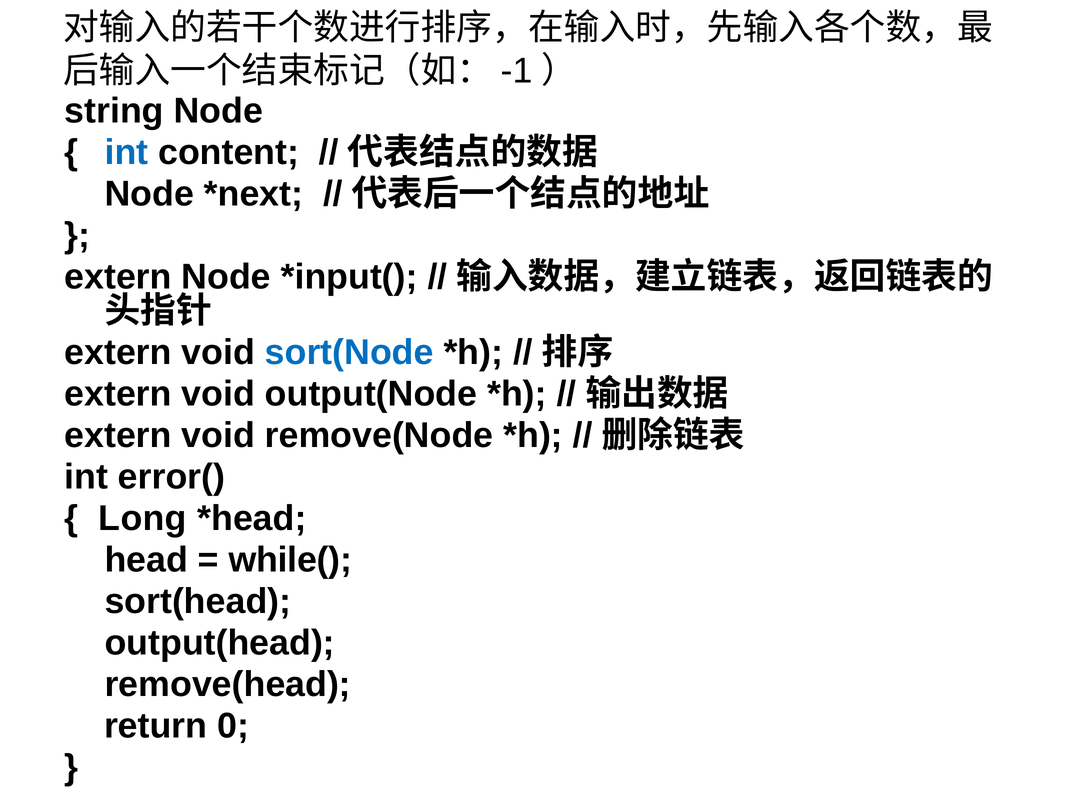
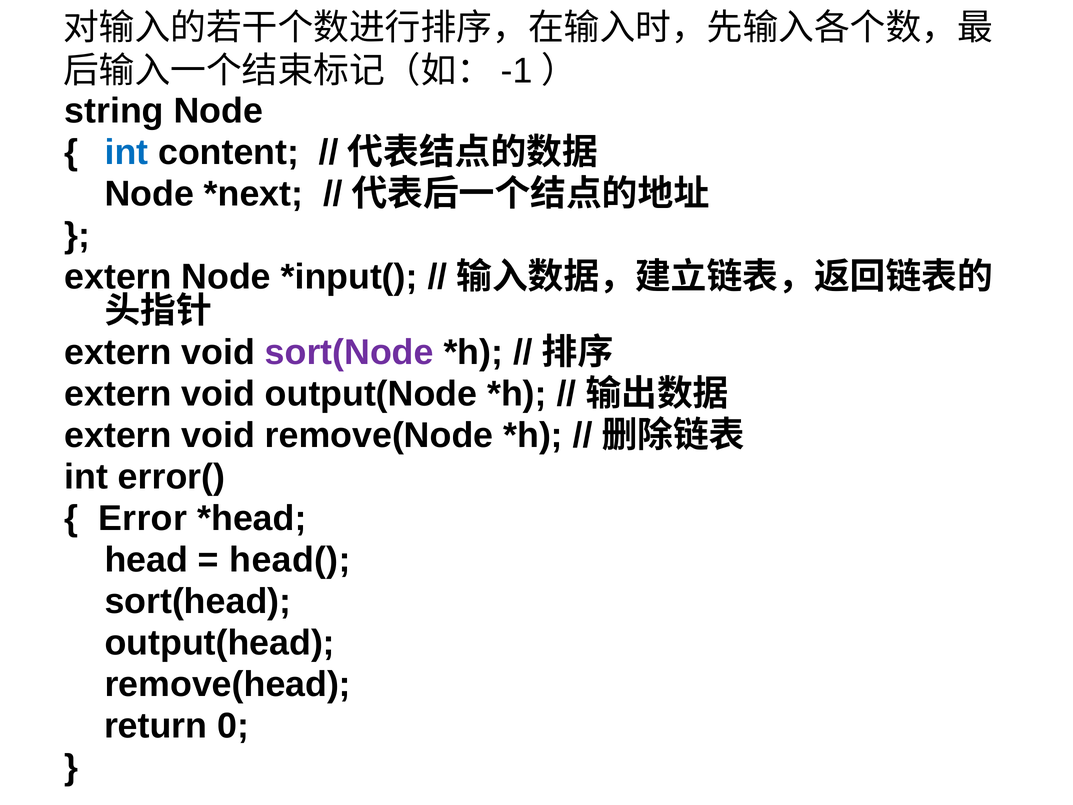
sort(Node colour: blue -> purple (349, 353)
Long: Long -> Error (143, 518)
while(: while( -> head( (290, 560)
